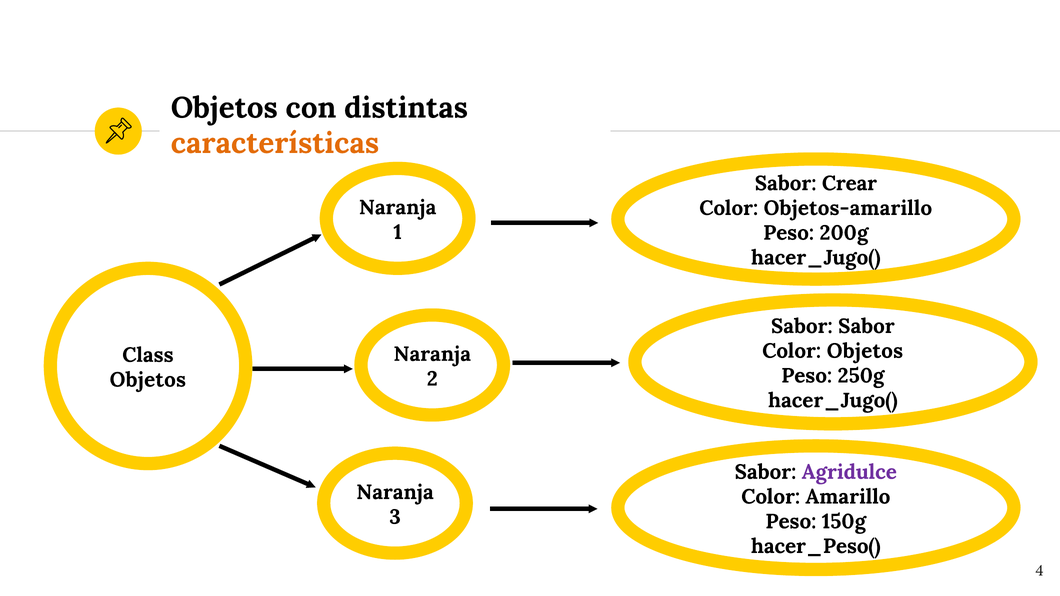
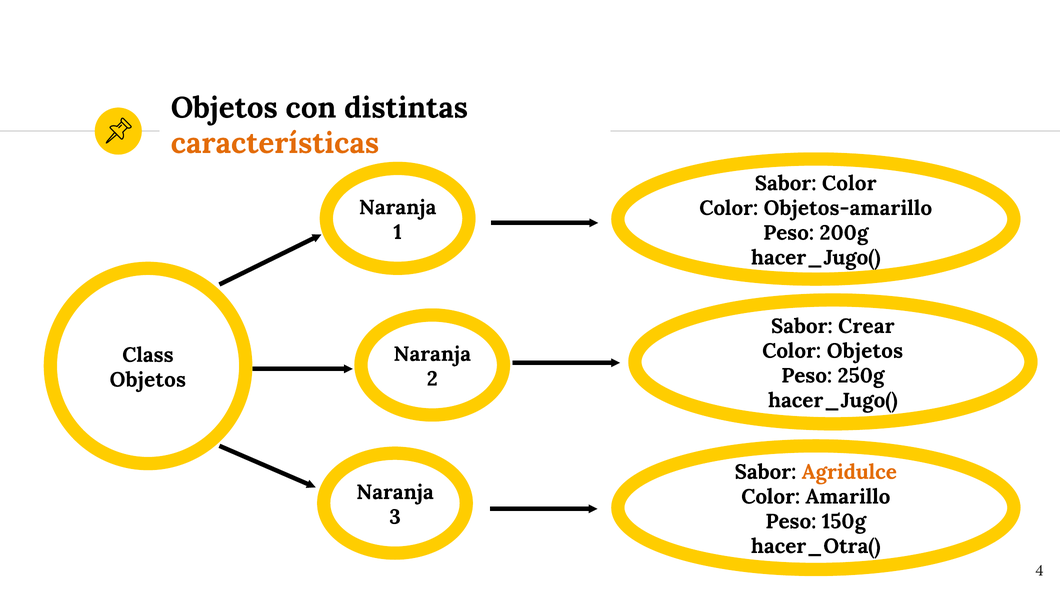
Sabor Crear: Crear -> Color (849, 183)
Sabor Sabor: Sabor -> Crear (866, 326)
Agridulce colour: purple -> orange (849, 472)
hacer_Peso(: hacer_Peso( -> hacer_Otra( (816, 546)
